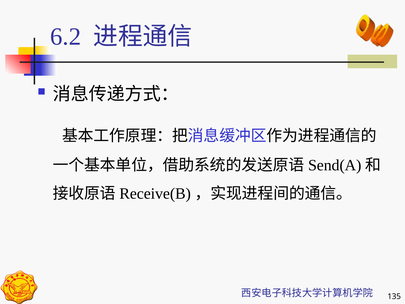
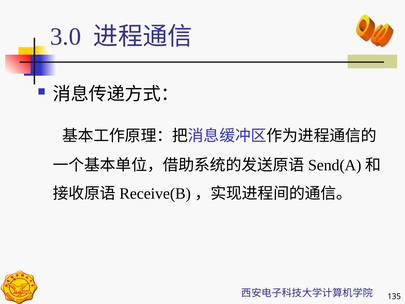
6.2: 6.2 -> 3.0 (66, 37)
